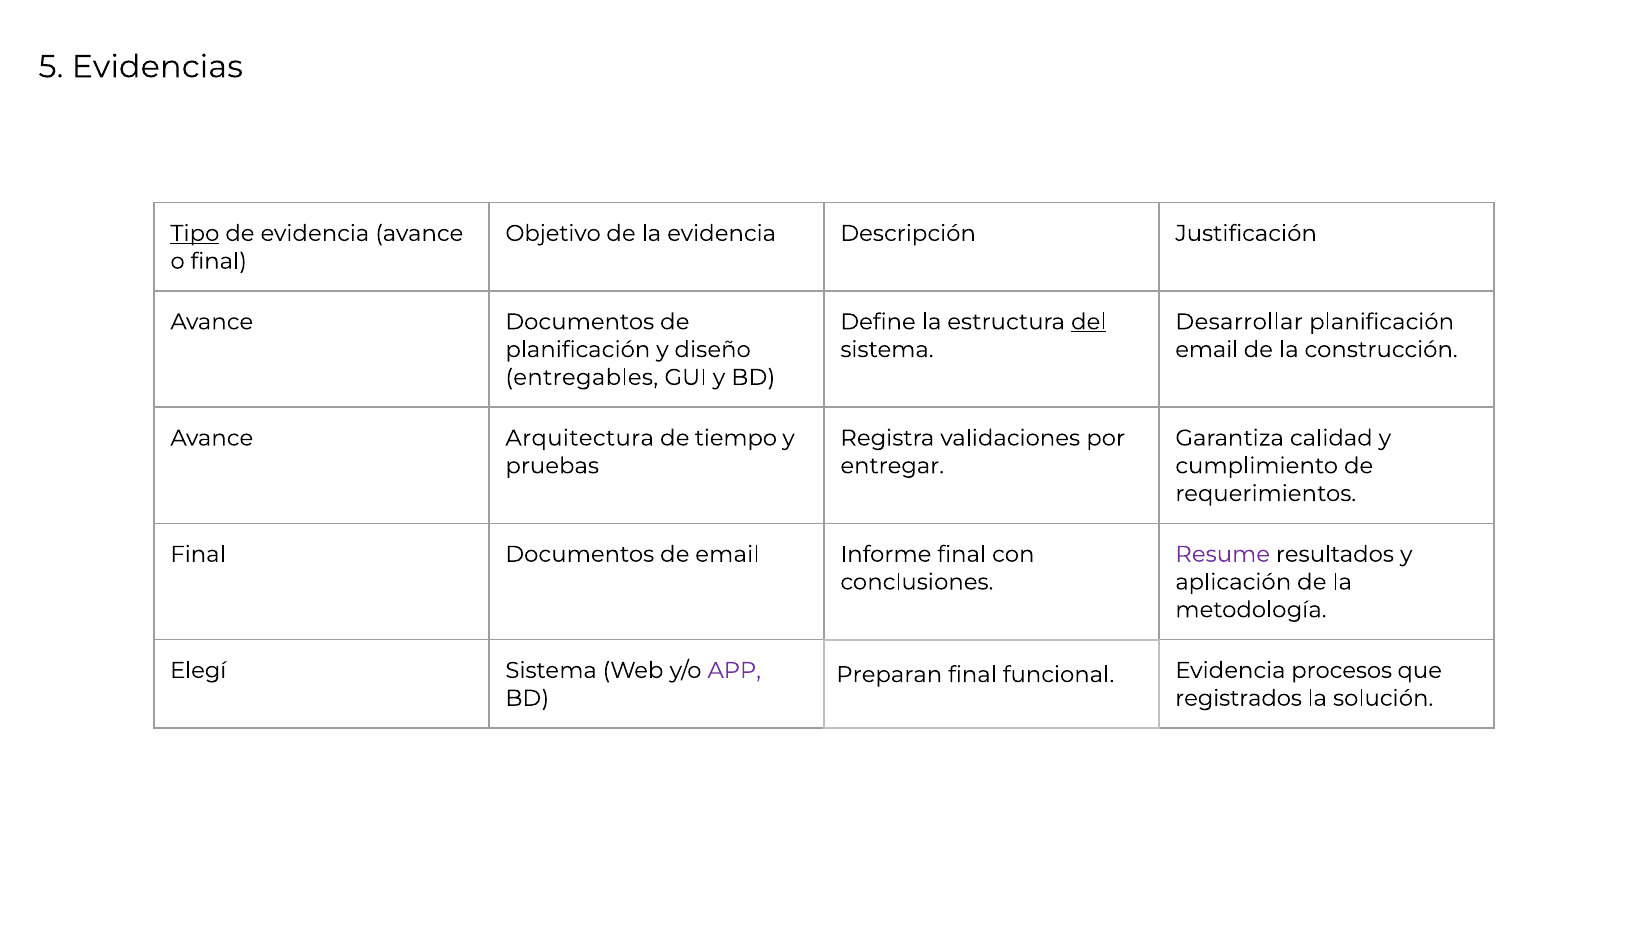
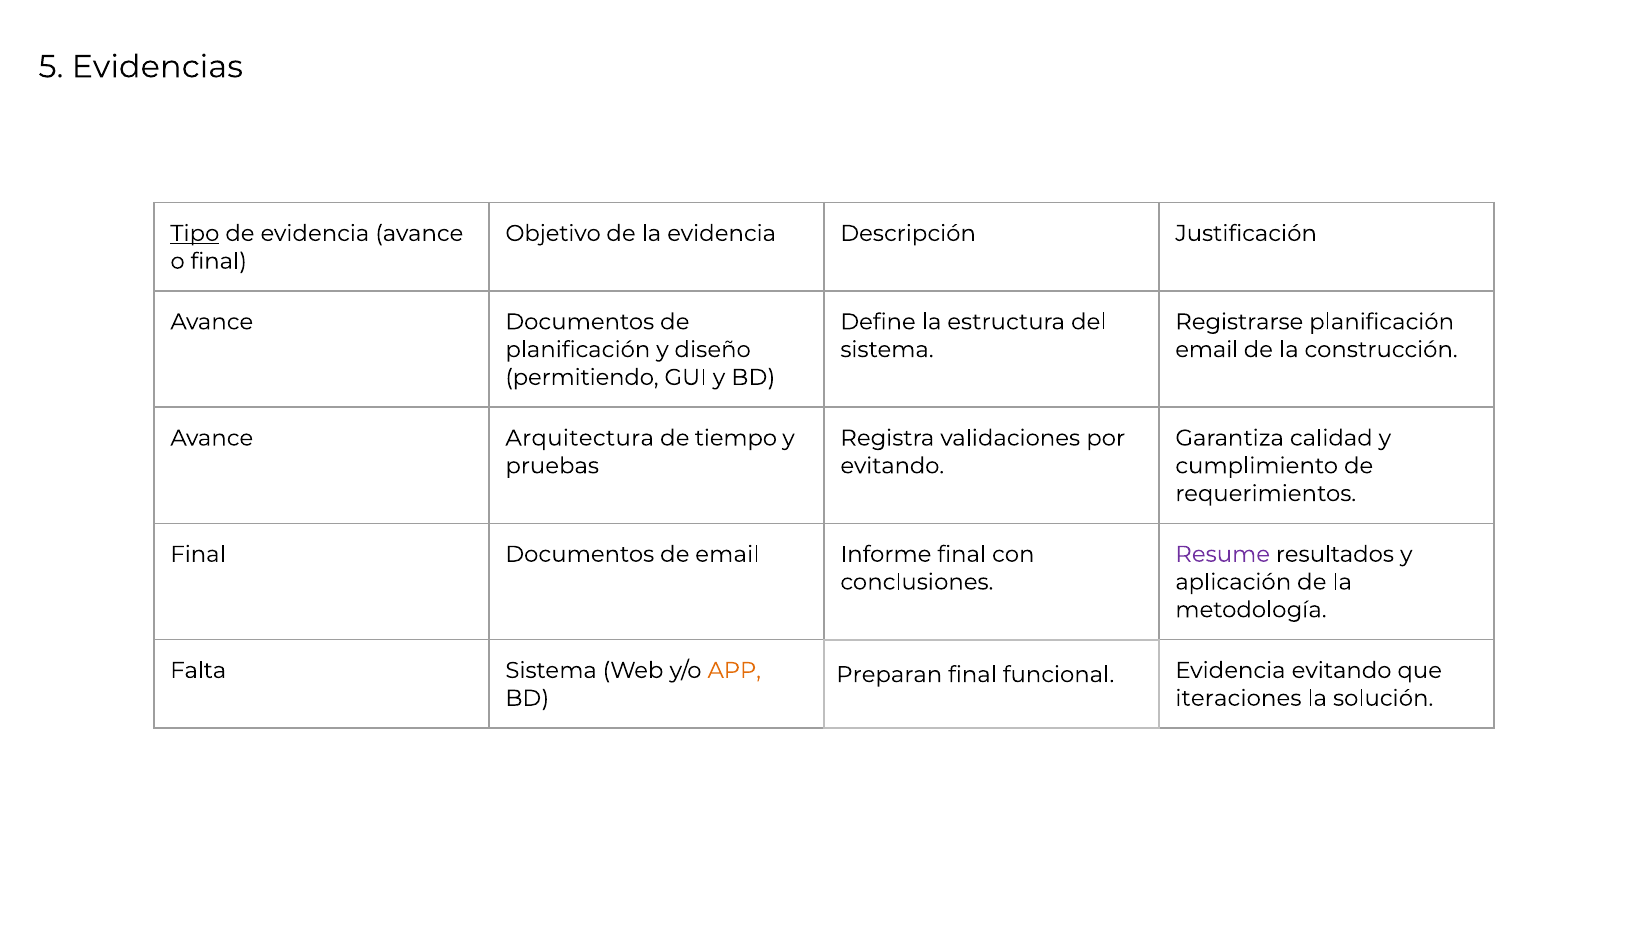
del underline: present -> none (1089, 322)
Desarrollar: Desarrollar -> Registrarse (1239, 322)
entregables: entregables -> permitiendo (582, 377)
entregar: entregar -> evitando (892, 466)
Elegí: Elegí -> Falta (198, 670)
APP colour: purple -> orange (734, 670)
Evidencia procesos: procesos -> evitando (1342, 670)
registrados: registrados -> iteraciones (1238, 698)
